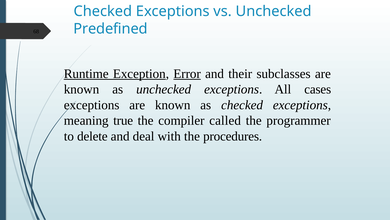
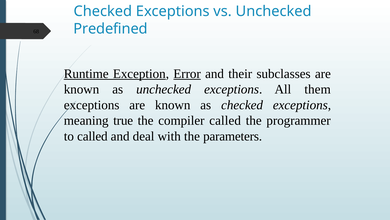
cases: cases -> them (318, 89)
to delete: delete -> called (92, 136)
procedures: procedures -> parameters (233, 136)
